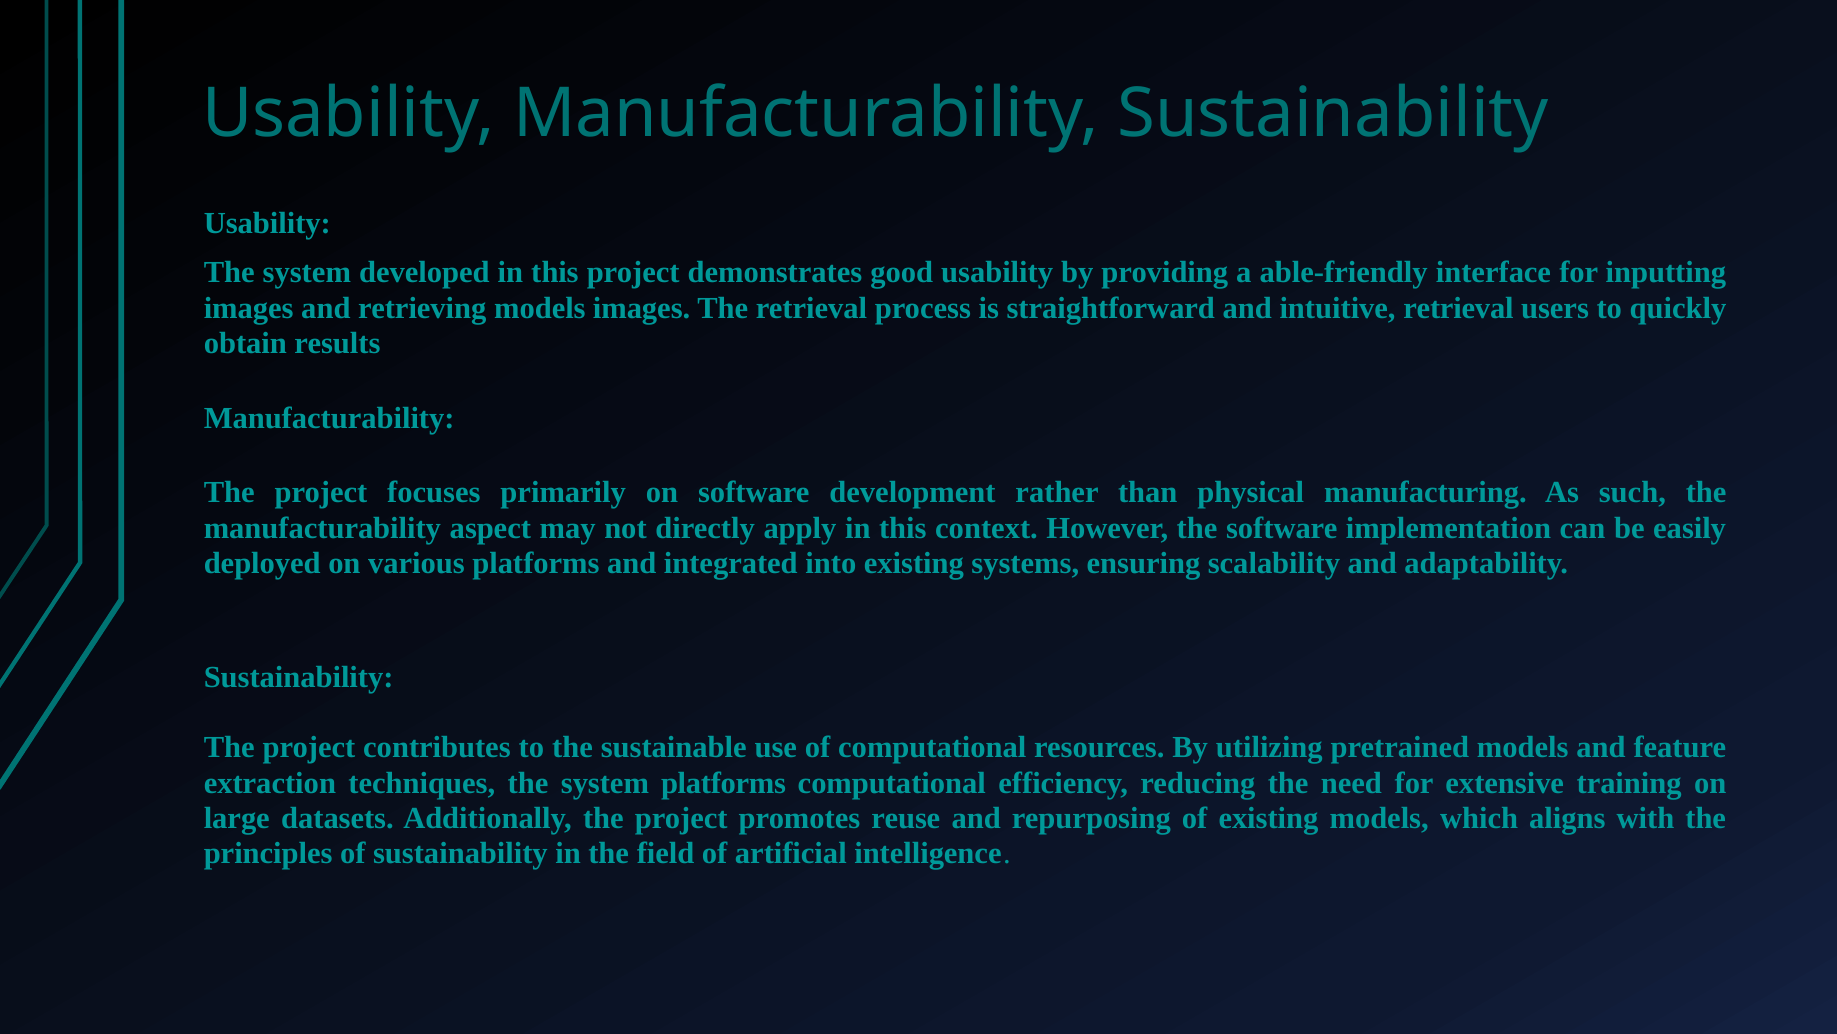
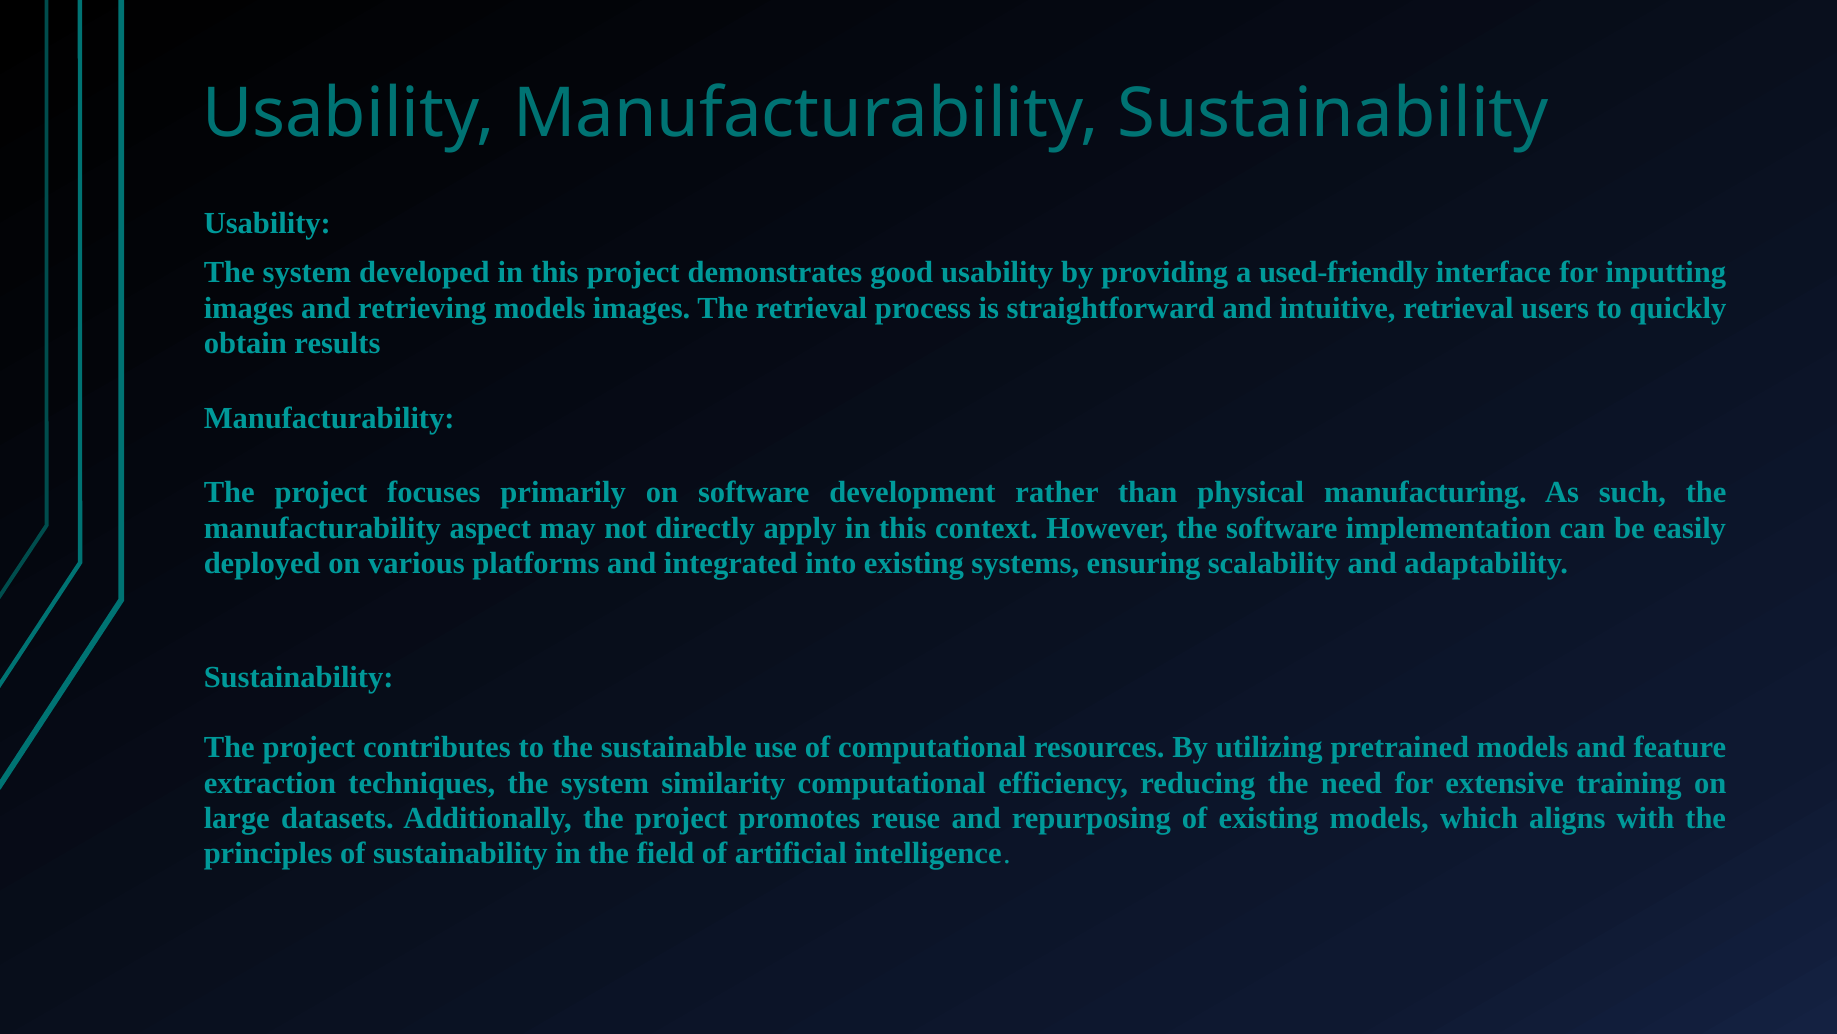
able-friendly: able-friendly -> used-friendly (1344, 273)
system platforms: platforms -> similarity (723, 783)
